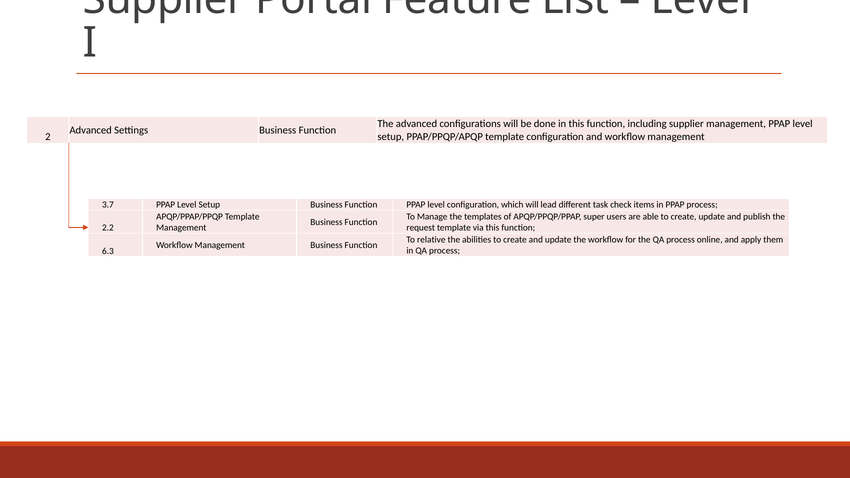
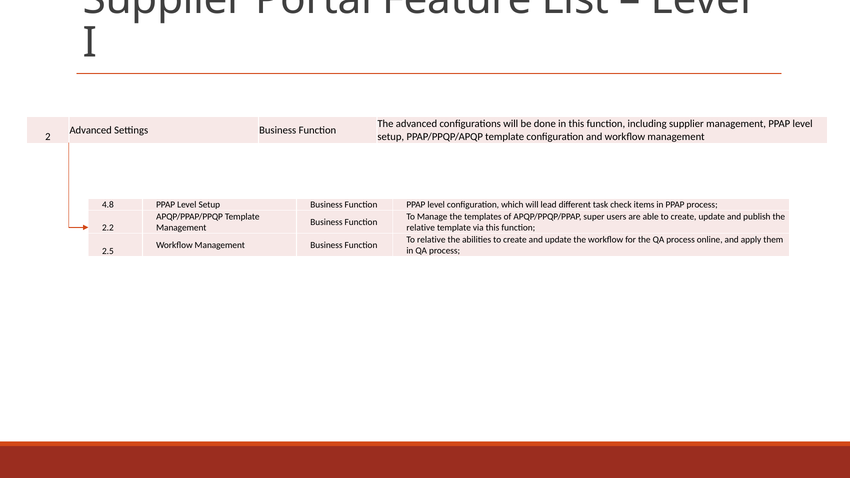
3.7: 3.7 -> 4.8 (108, 205)
request: request -> relative (421, 228)
6.3: 6.3 -> 2.5 (108, 251)
